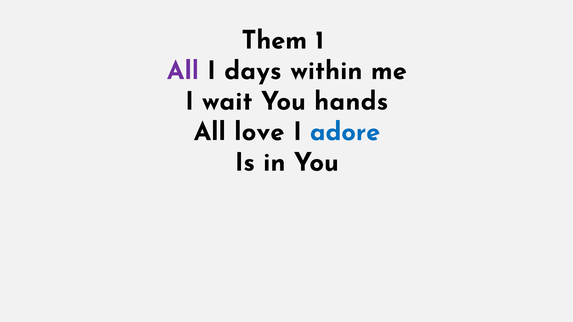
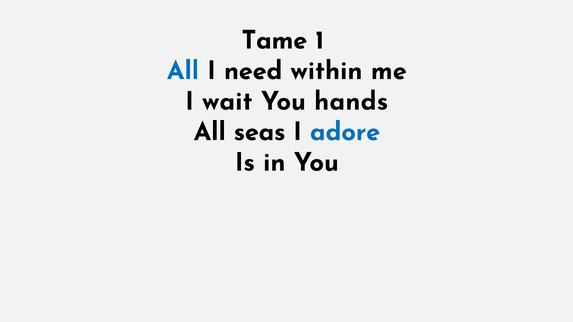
Them: Them -> Tame (274, 40)
All colour: purple -> blue (183, 71)
days: days -> need (253, 71)
love: love -> seas (260, 132)
